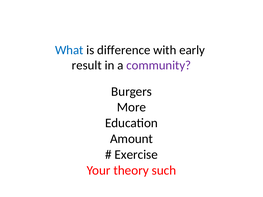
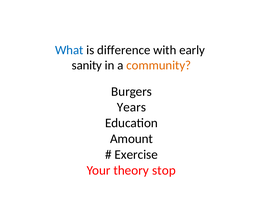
result: result -> sanity (87, 65)
community colour: purple -> orange (159, 65)
More: More -> Years (131, 107)
such: such -> stop (164, 171)
